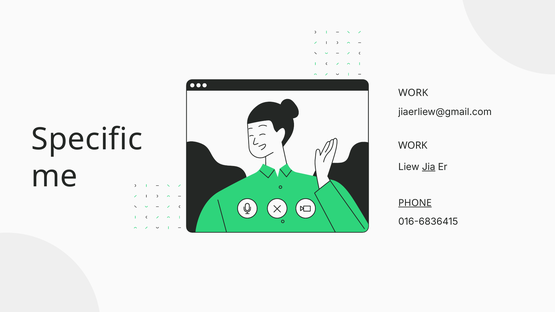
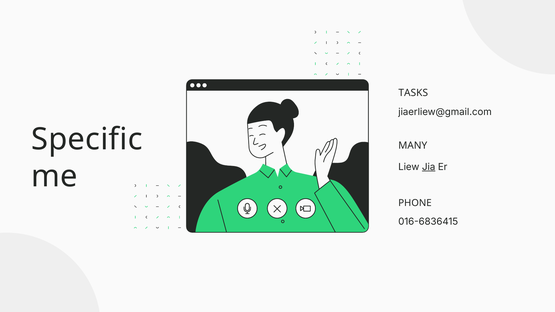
WORK: WORK -> TASKS (413, 93)
WORK: WORK -> MANY (413, 146)
PHONE underline: present -> none (415, 203)
